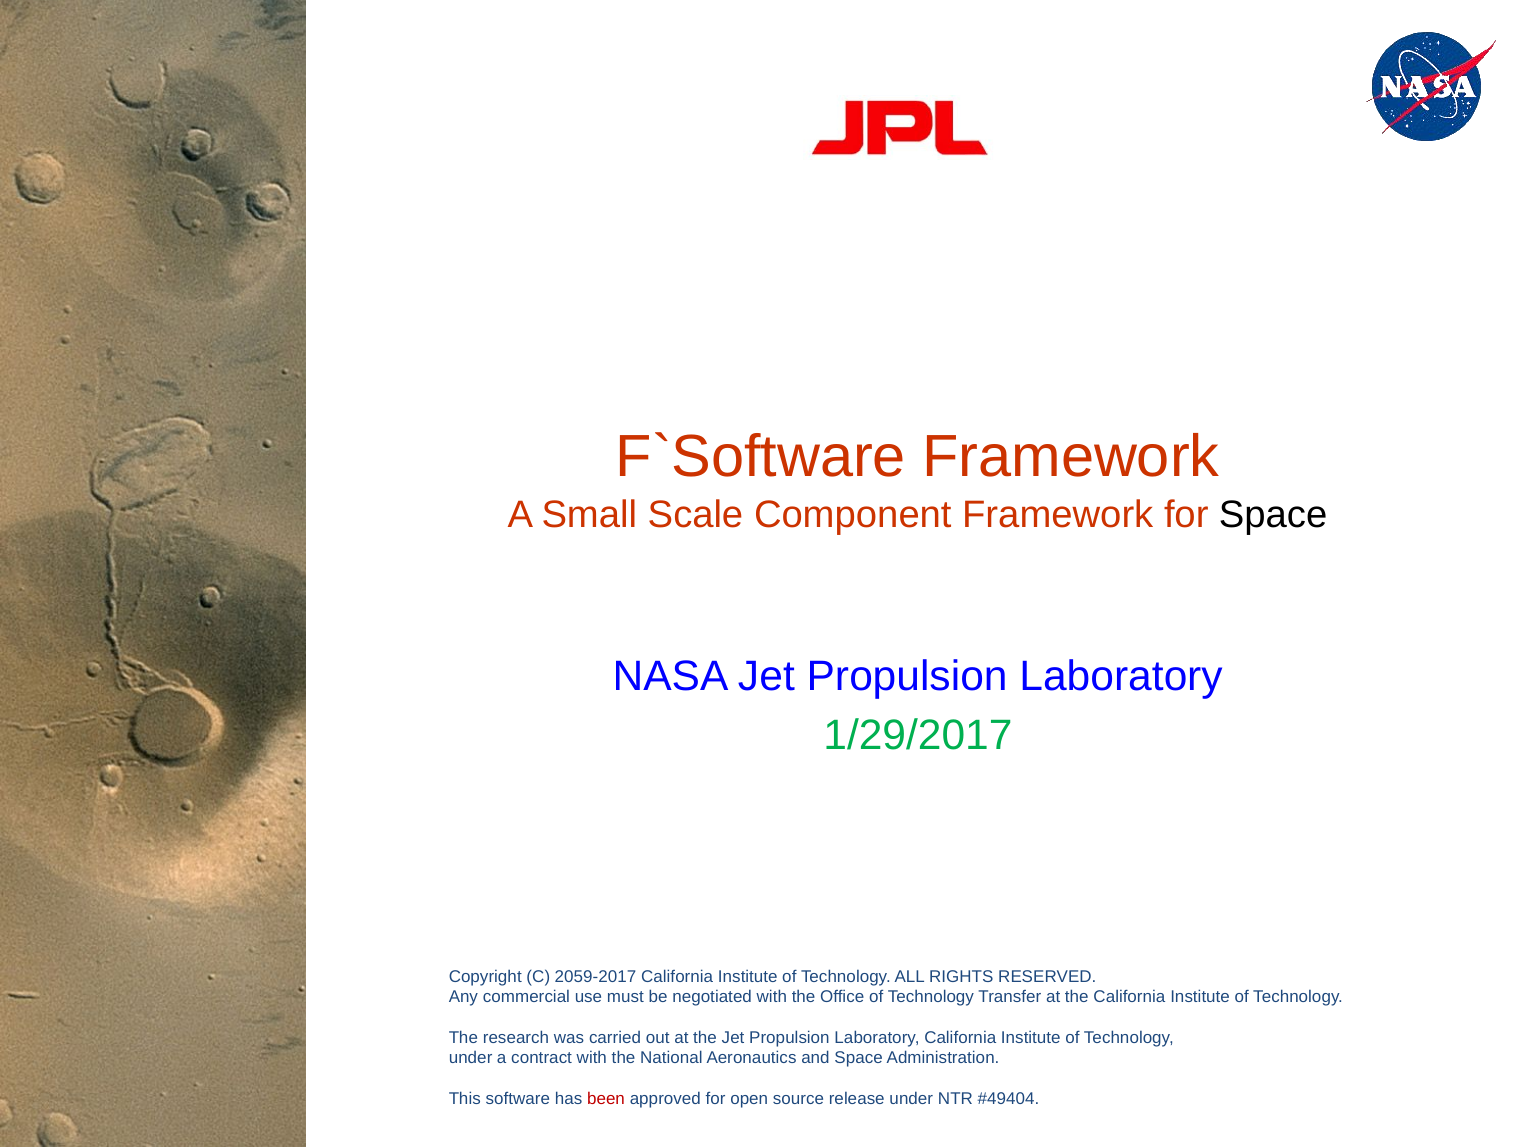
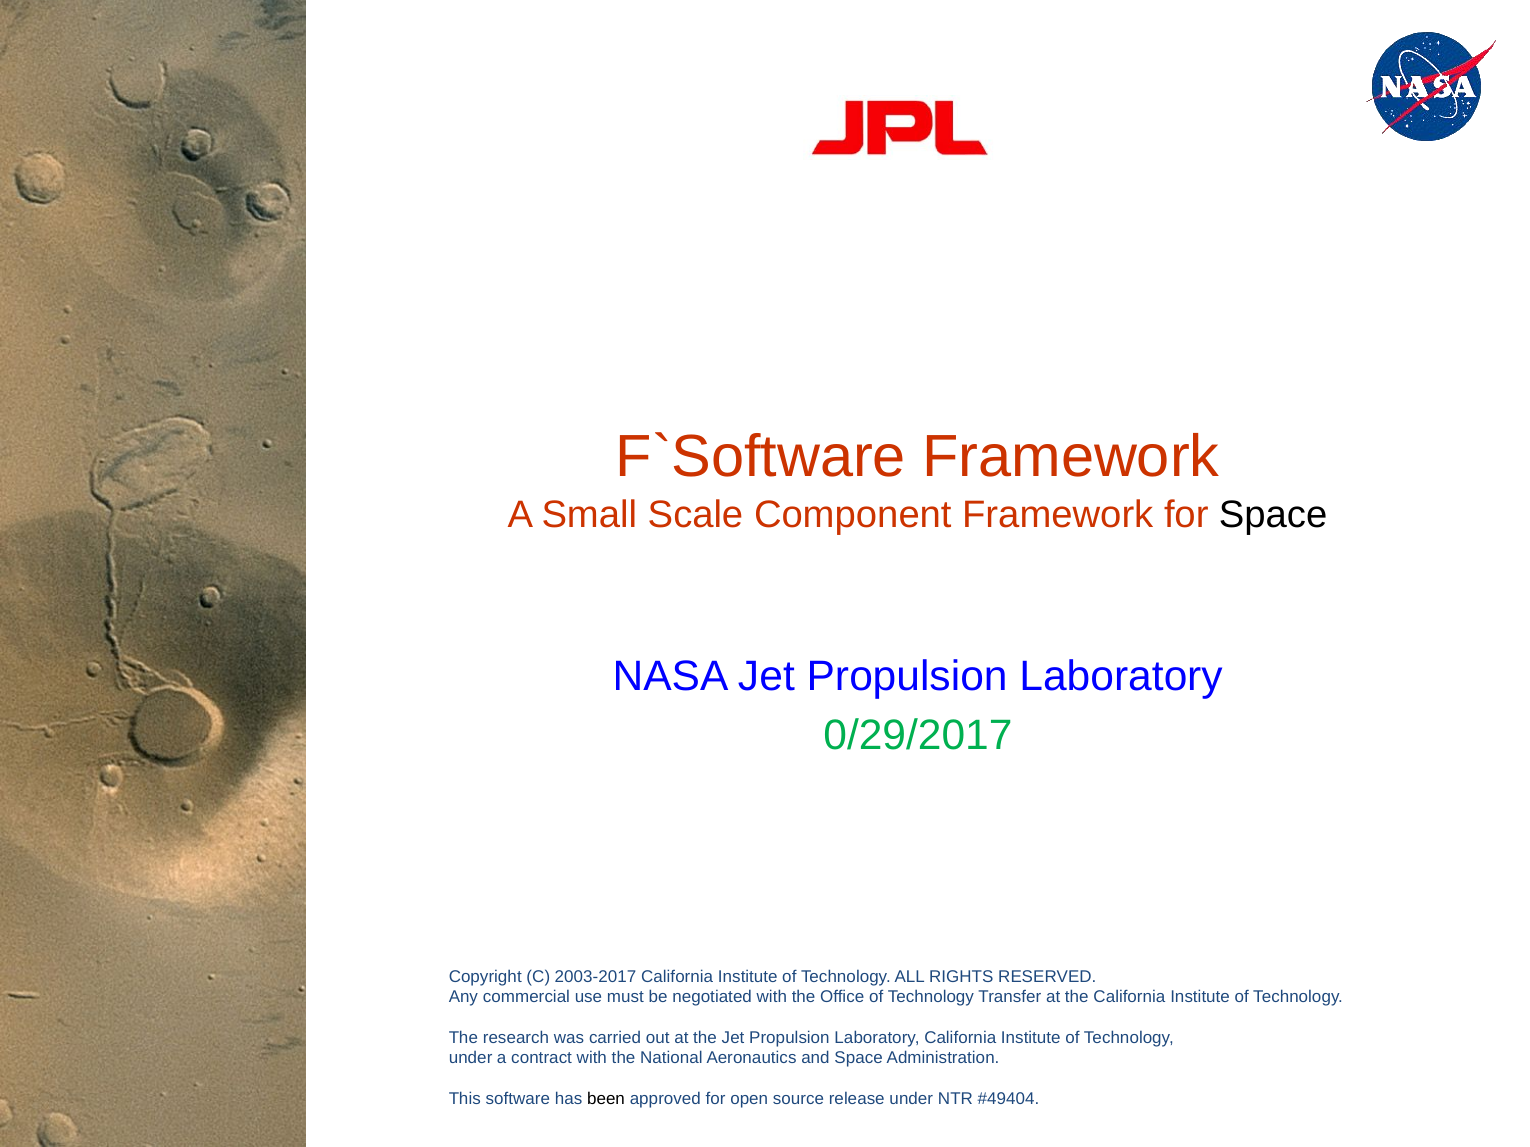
1/29/2017: 1/29/2017 -> 0/29/2017 (918, 736)
2059-2017: 2059-2017 -> 2003-2017 (596, 977)
been colour: red -> black (606, 1099)
